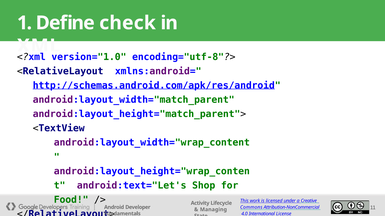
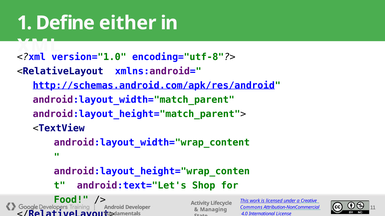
check: check -> either (128, 23)
